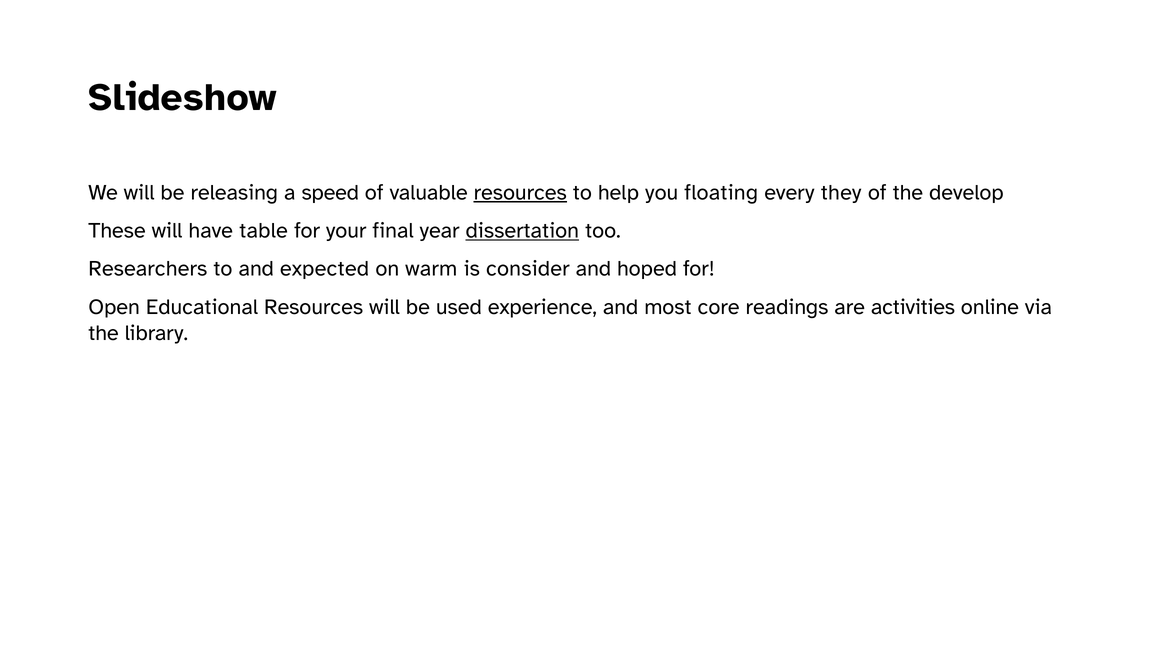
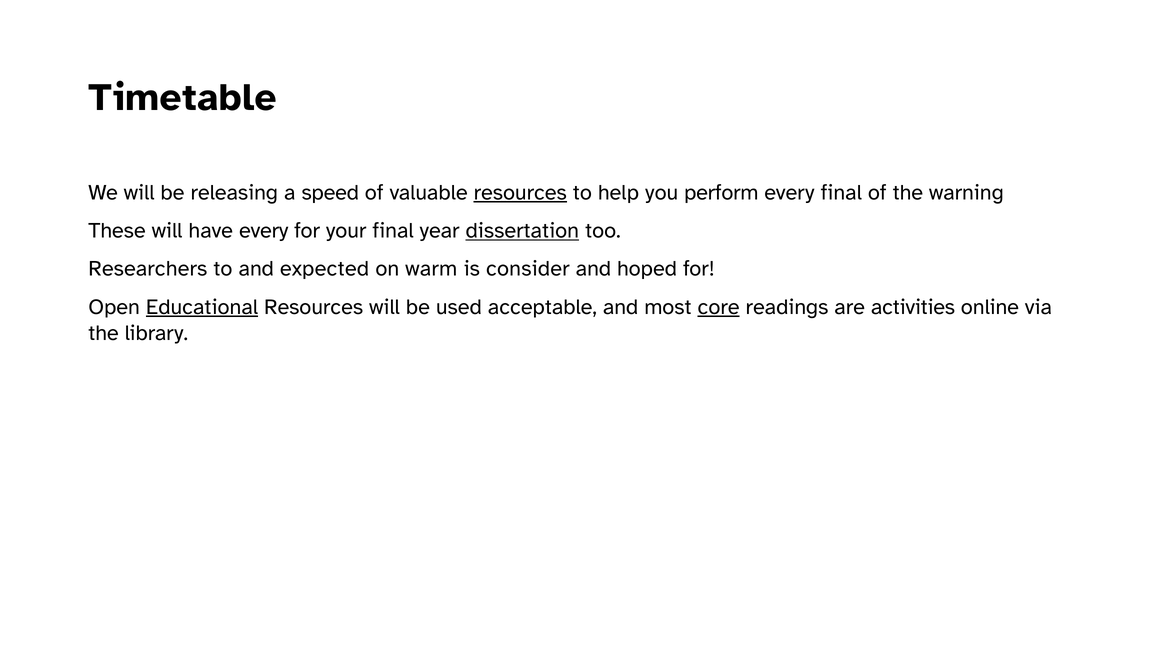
Slideshow: Slideshow -> Timetable (183, 97)
floating: floating -> perform (721, 192)
every they: they -> final (841, 192)
develop: develop -> warning (966, 192)
have table: table -> every (264, 231)
Educational underline: none -> present (202, 307)
experience: experience -> acceptable (542, 307)
core underline: none -> present (719, 307)
